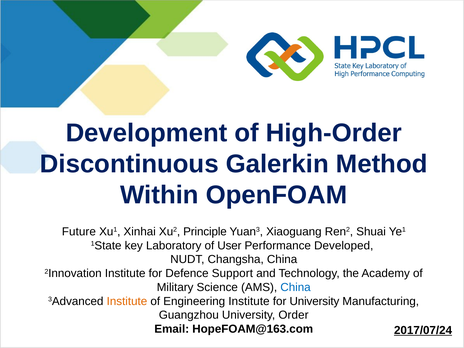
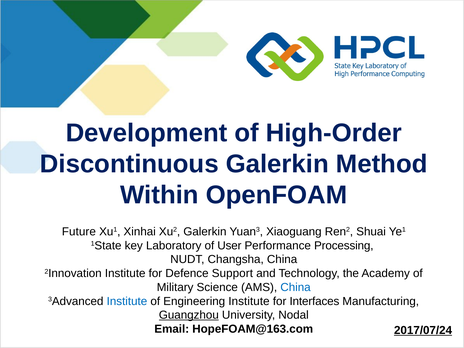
Xu2 Principle: Principle -> Galerkin (205, 232)
Developed: Developed -> Processing (344, 246)
Institute colour: orange -> blue (127, 301)
for University: University -> Interfaces (314, 301)
Guangzhou underline: none -> present (189, 315)
Order: Order -> Nodal (294, 315)
